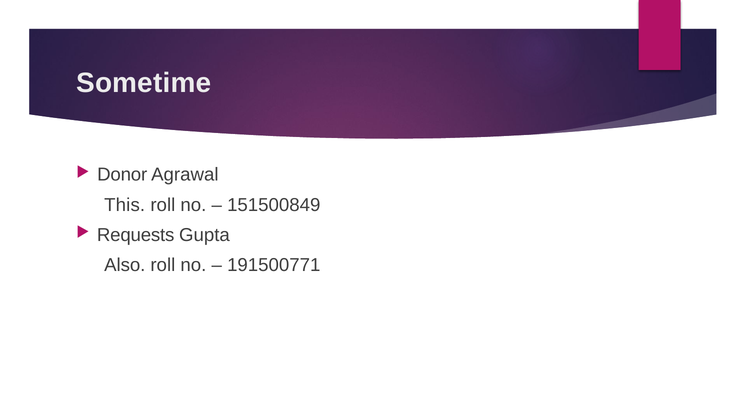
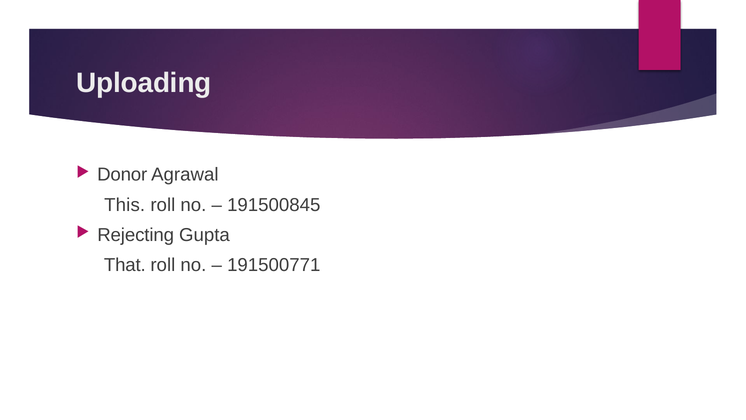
Sometime: Sometime -> Uploading (144, 83)
151500849: 151500849 -> 191500845 (274, 205)
Requests: Requests -> Rejecting (136, 235)
Also: Also -> That (125, 265)
